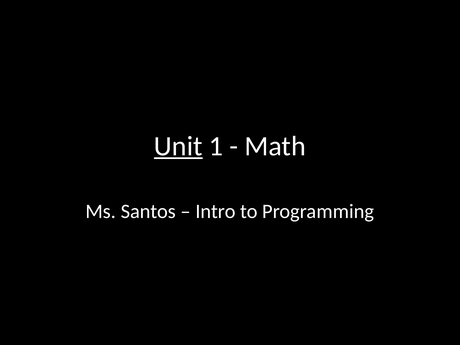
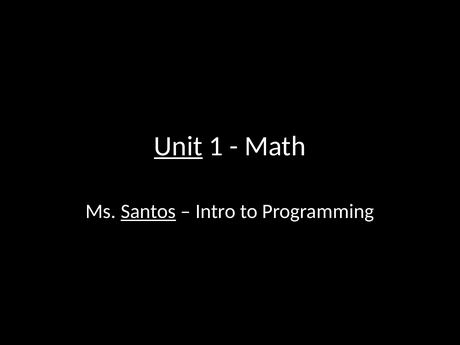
Santos underline: none -> present (148, 211)
